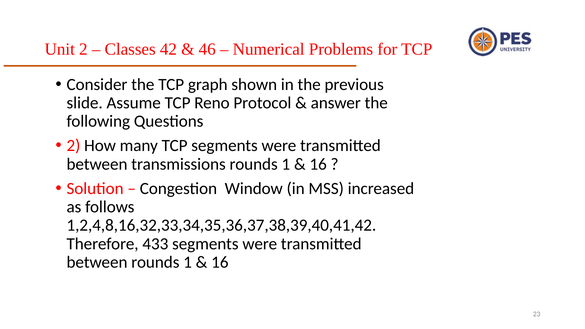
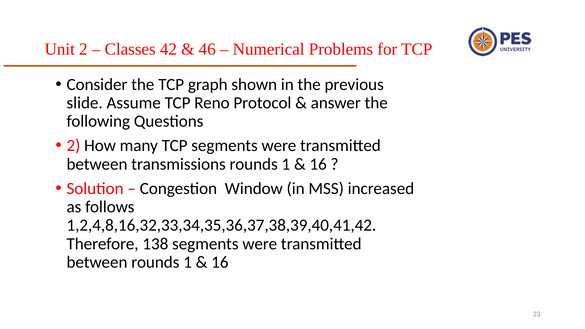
433: 433 -> 138 (155, 244)
